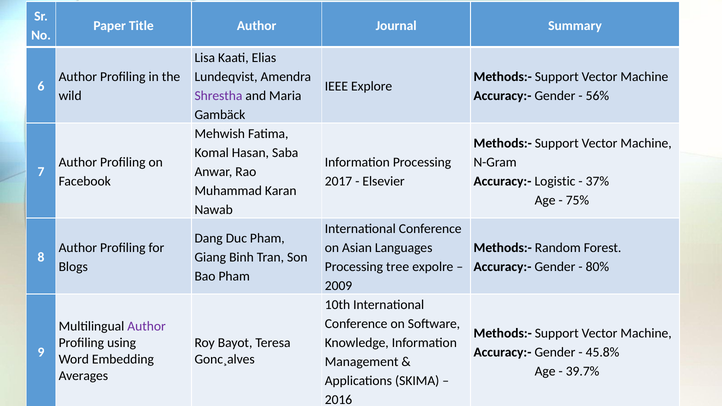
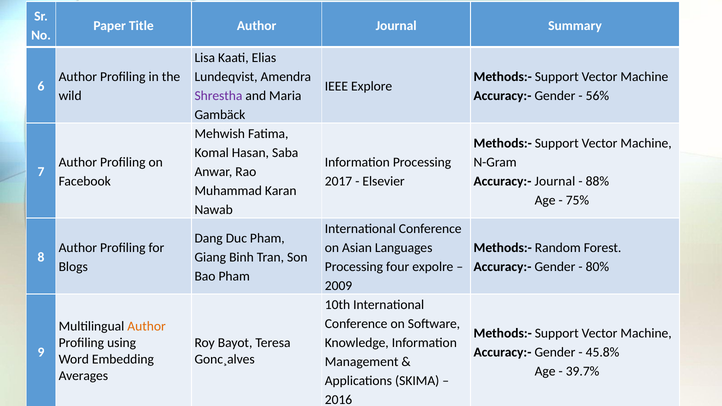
Accuracy:- Logistic: Logistic -> Journal (555, 181)
37%: 37% -> 88% (597, 181)
tree: tree -> four (398, 267)
Author colour: purple -> orange (147, 326)
